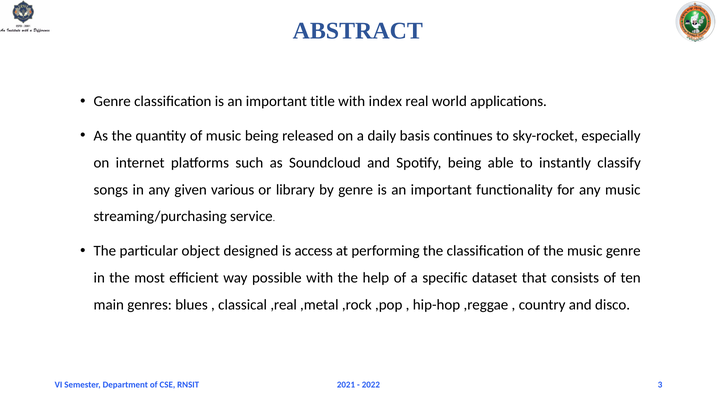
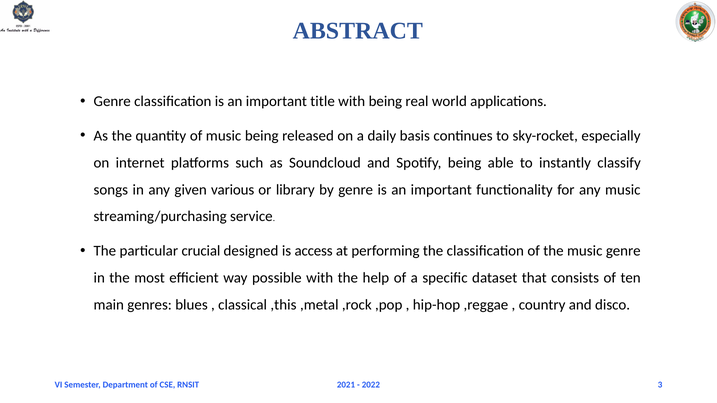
with index: index -> being (385, 102)
object: object -> crucial (201, 251)
,real: ,real -> ,this (283, 305)
